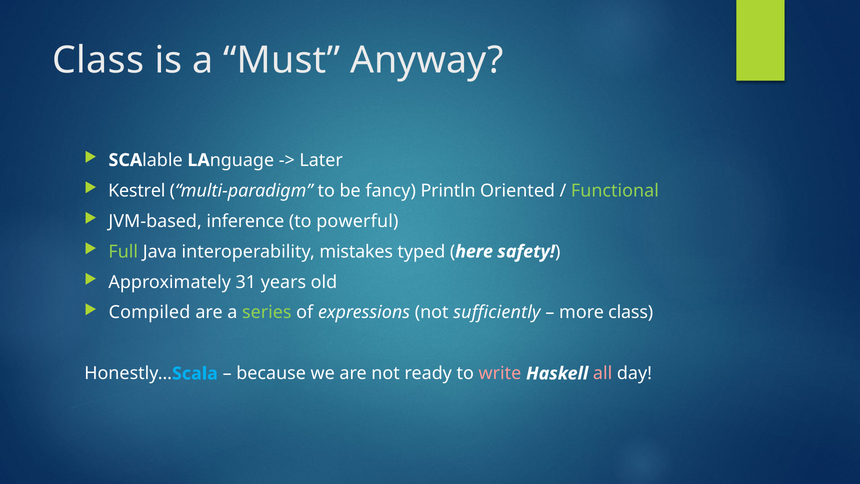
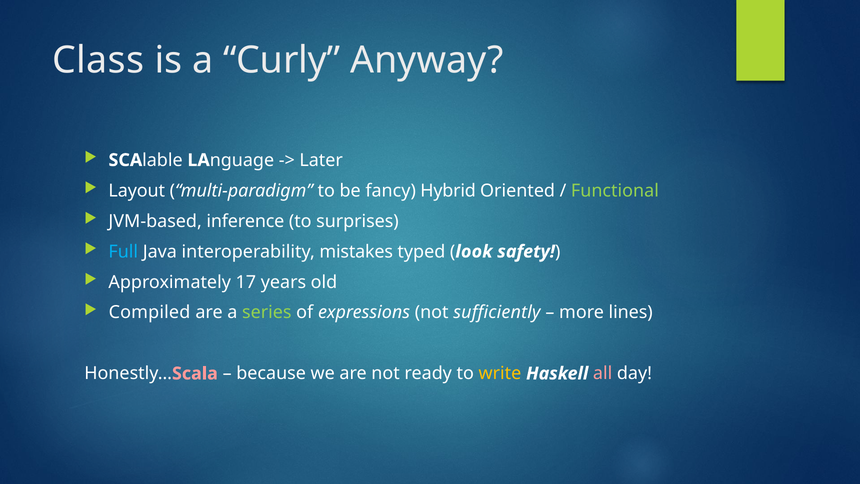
Must: Must -> Curly (282, 60)
Kestrel: Kestrel -> Layout (137, 191)
Println: Println -> Hybrid (448, 191)
powerful: powerful -> surprises (357, 221)
Full colour: light green -> light blue (123, 251)
here: here -> look (474, 251)
31: 31 -> 17 (246, 282)
more class: class -> lines (631, 312)
Scala colour: light blue -> pink (195, 373)
write colour: pink -> yellow (500, 373)
